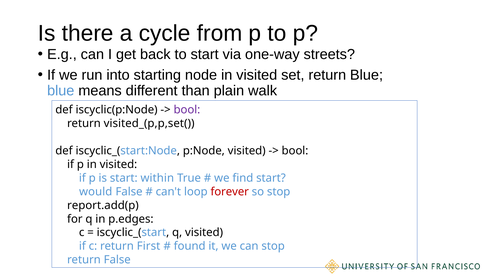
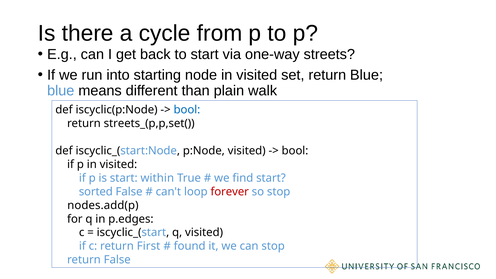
bool colour: purple -> blue (187, 110)
visited_(p,p,set(: visited_(p,p,set( -> streets_(p,p,set( (149, 123)
would: would -> sorted (96, 192)
report.add(p: report.add(p -> nodes.add(p (103, 205)
